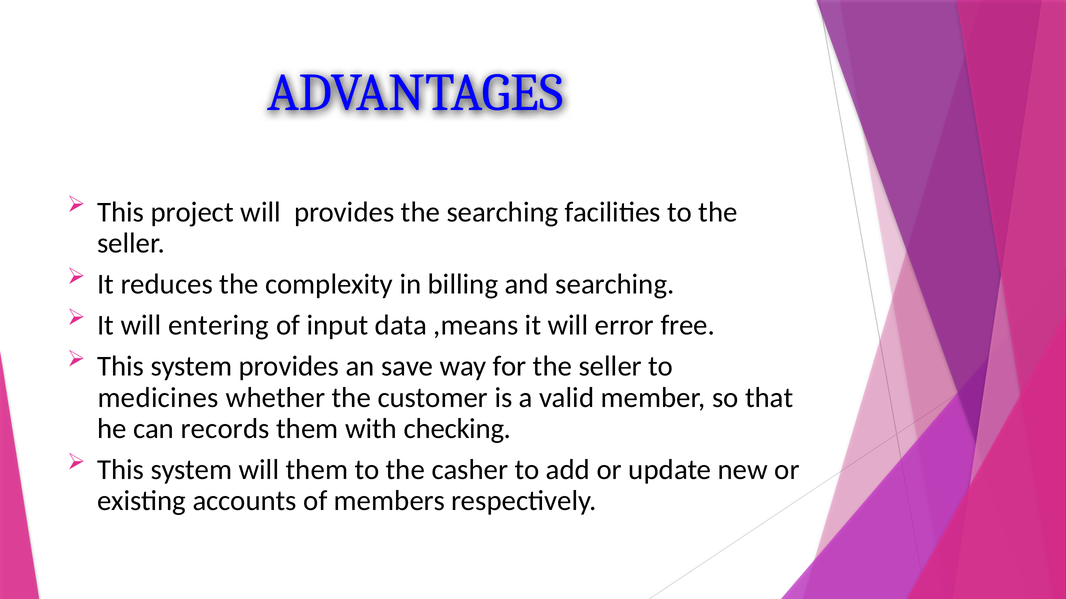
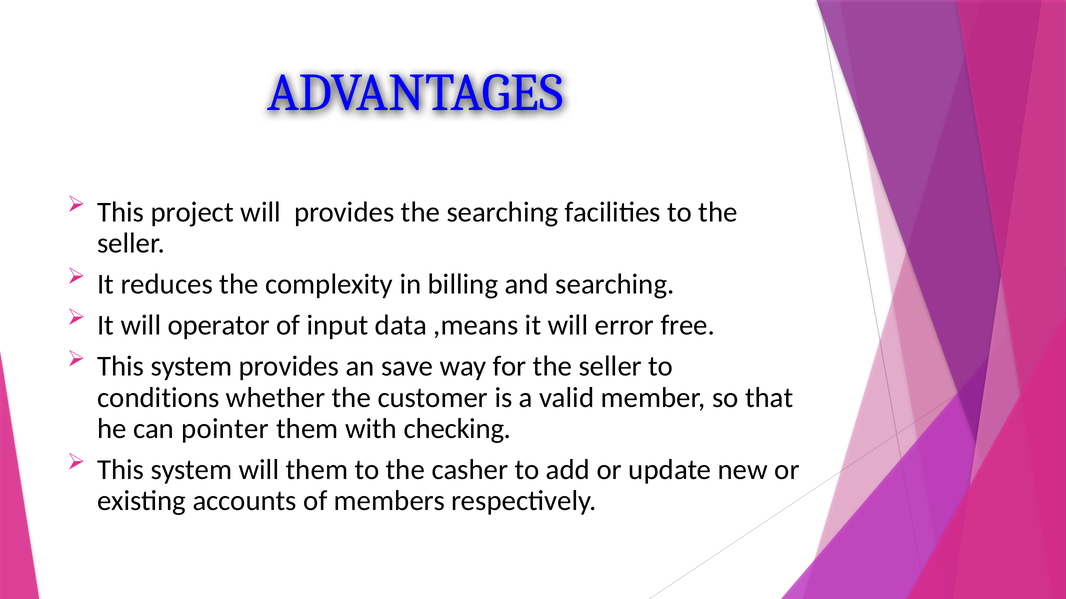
entering: entering -> operator (219, 326)
medicines: medicines -> conditions (158, 398)
records: records -> pointer (225, 429)
